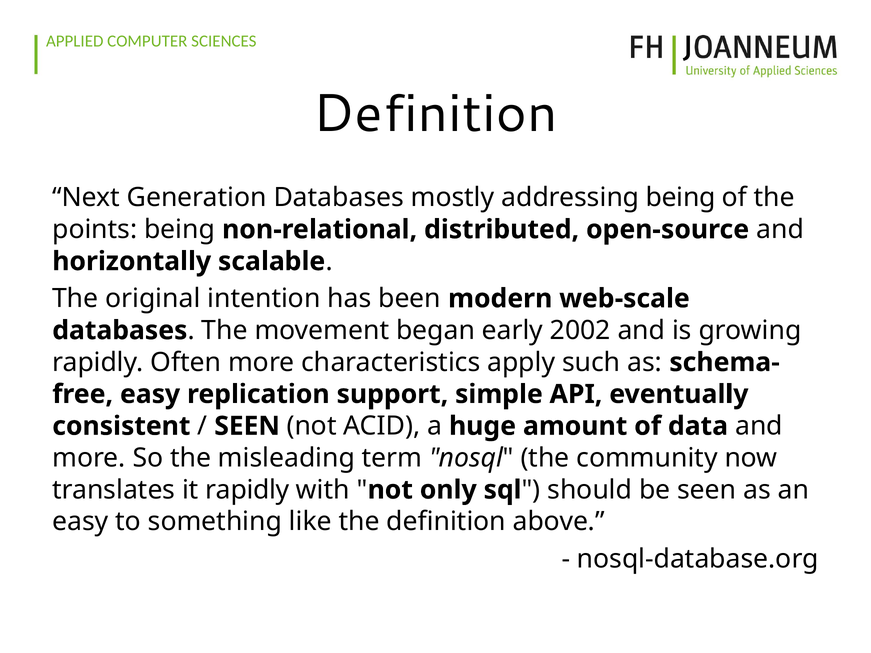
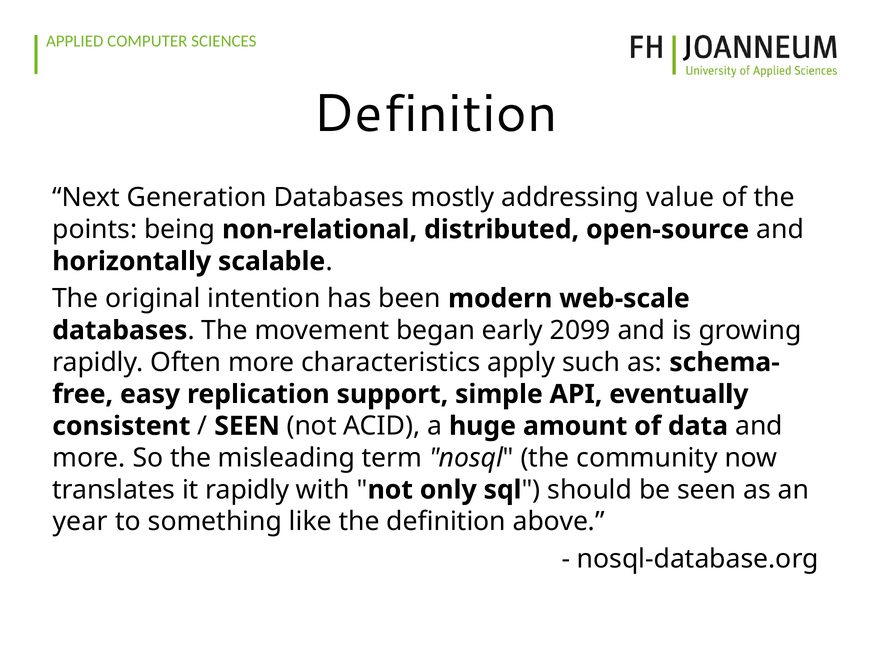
addressing being: being -> value (680, 198)
2002: 2002 -> 2099 (580, 331)
easy: easy -> year (80, 522)
